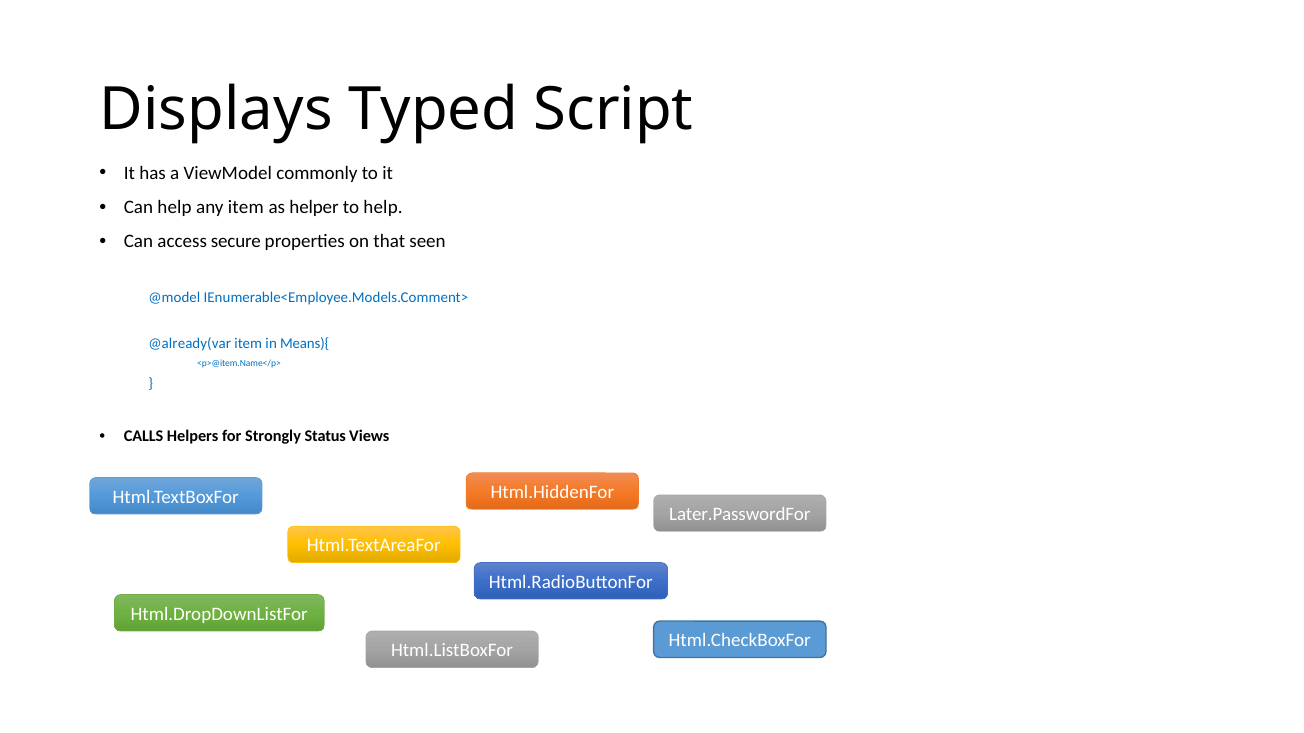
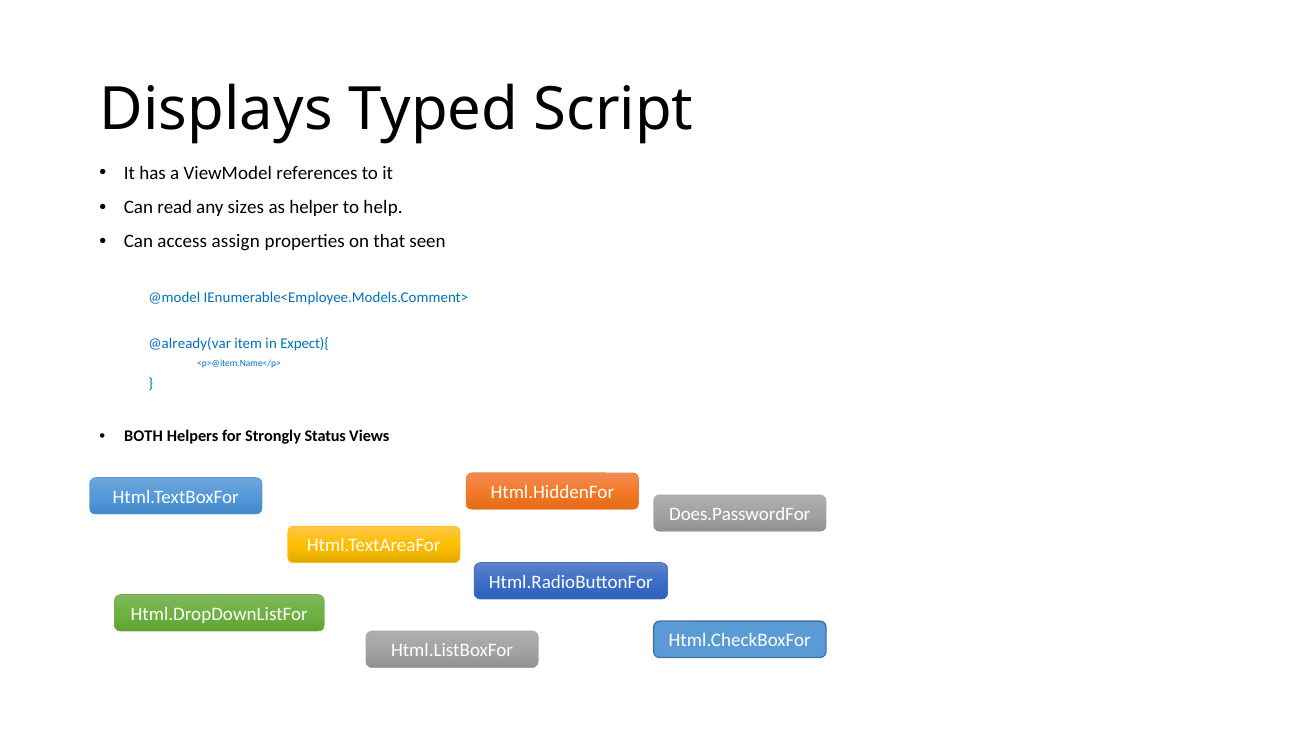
commonly: commonly -> references (317, 173)
Can help: help -> read (175, 207)
any item: item -> sizes (246, 207)
secure: secure -> assign (236, 241)
Means){: Means){ -> Expect){ (305, 344)
CALLS: CALLS -> BOTH (144, 437)
Later.PasswordFor: Later.PasswordFor -> Does.PasswordFor (740, 515)
